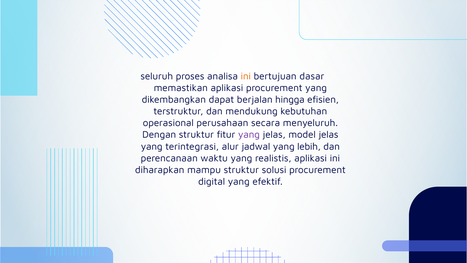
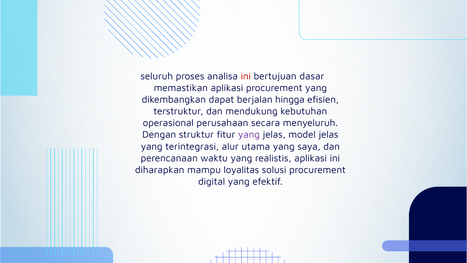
ini colour: orange -> red (246, 76)
jadwal: jadwal -> utama (256, 146)
lebih: lebih -> saya (309, 146)
mampu struktur: struktur -> loyalitas (241, 170)
